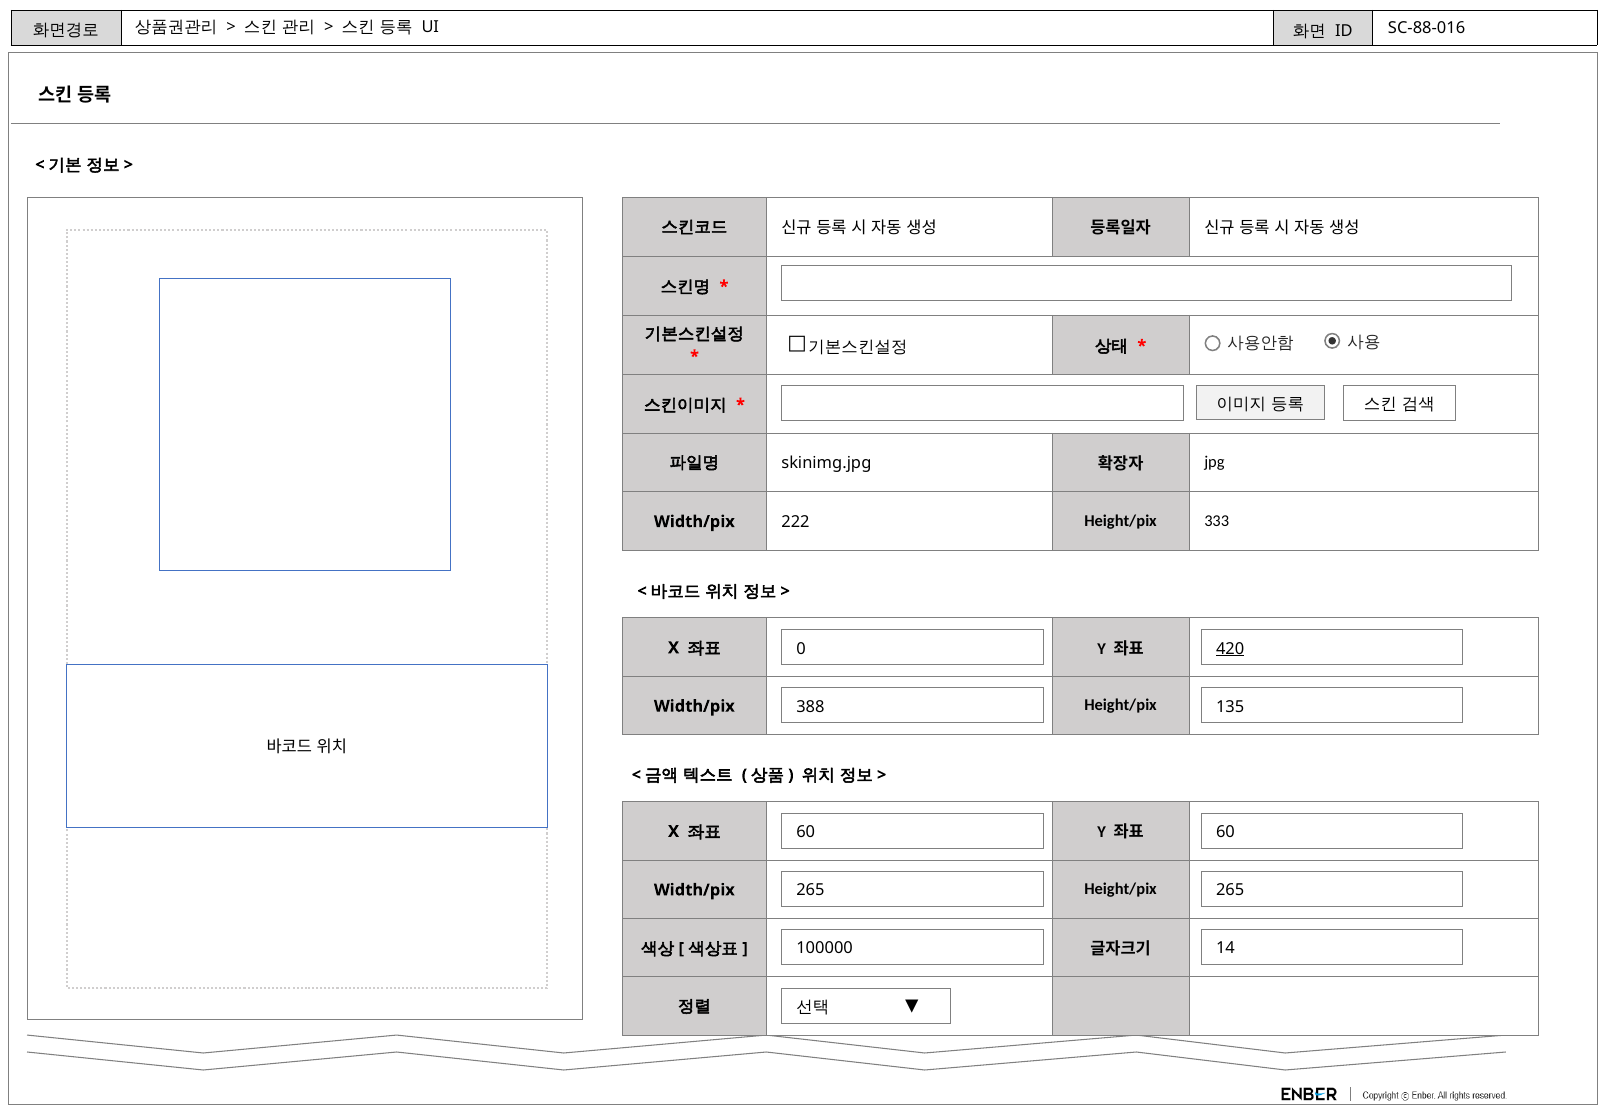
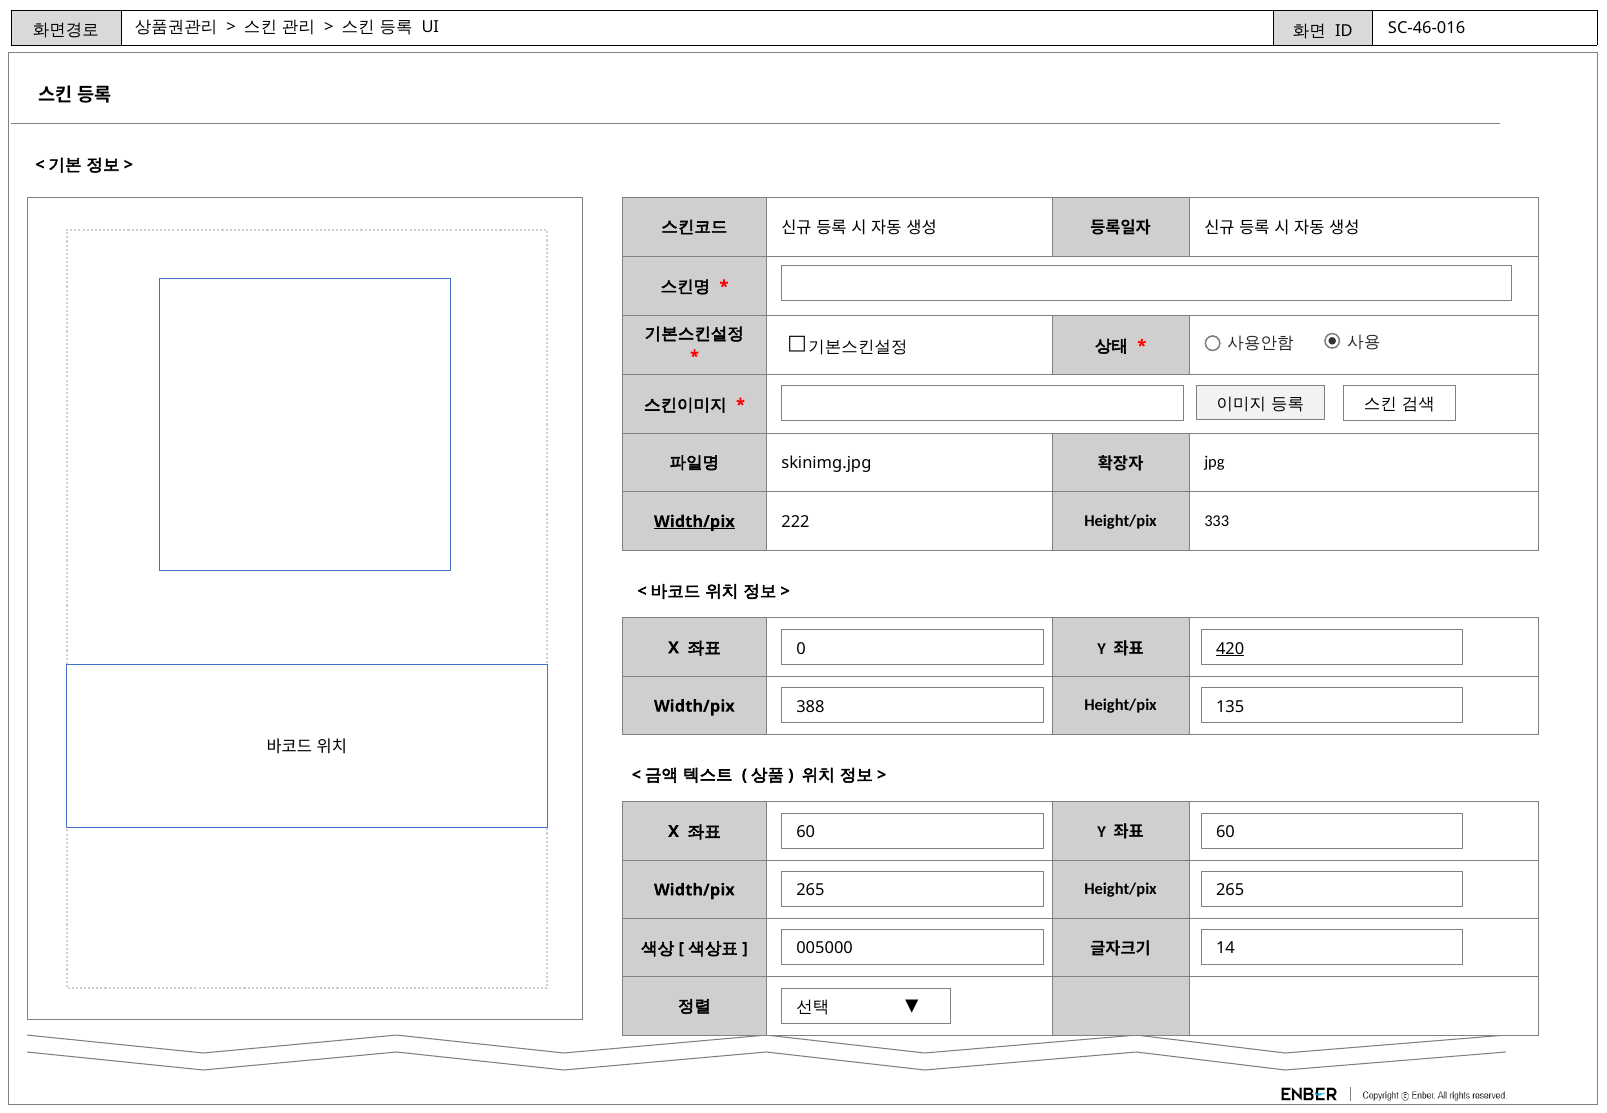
SC-88-016: SC-88-016 -> SC-46-016 (1427, 28)
Width/pix underline: none -> present (694, 521)
100000: 100000 -> 005000 (825, 948)
